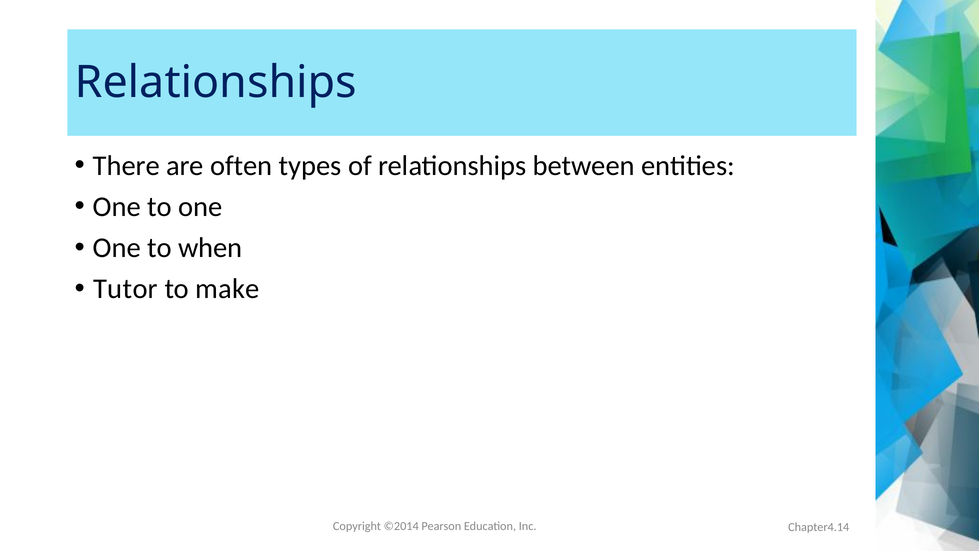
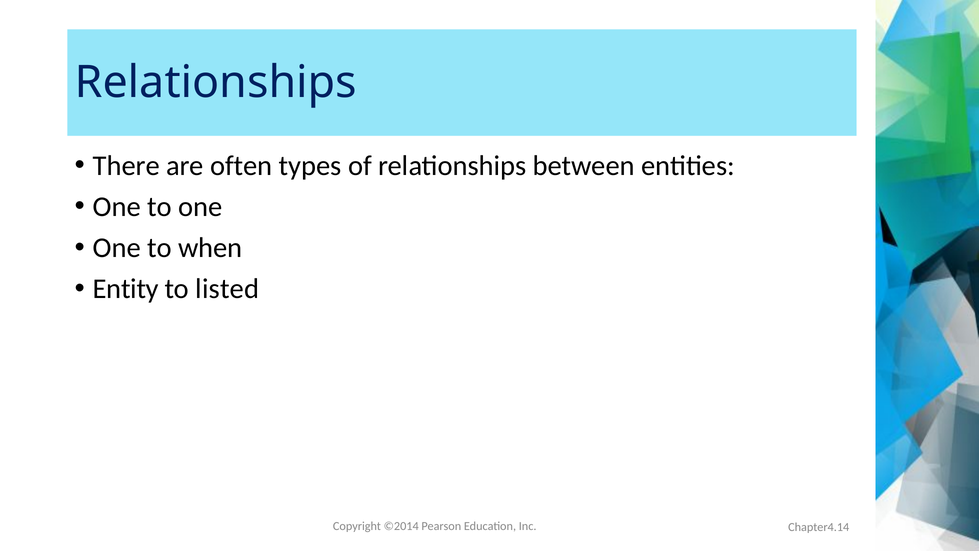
Tutor: Tutor -> Entity (126, 289)
make: make -> listed (227, 289)
